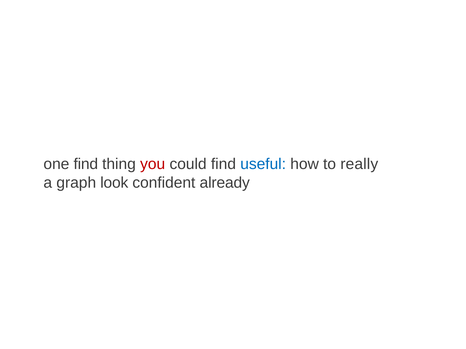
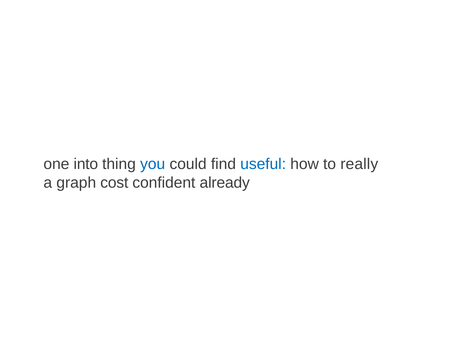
one find: find -> into (86, 164)
you colour: red -> blue (153, 164)
look: look -> cost (114, 183)
